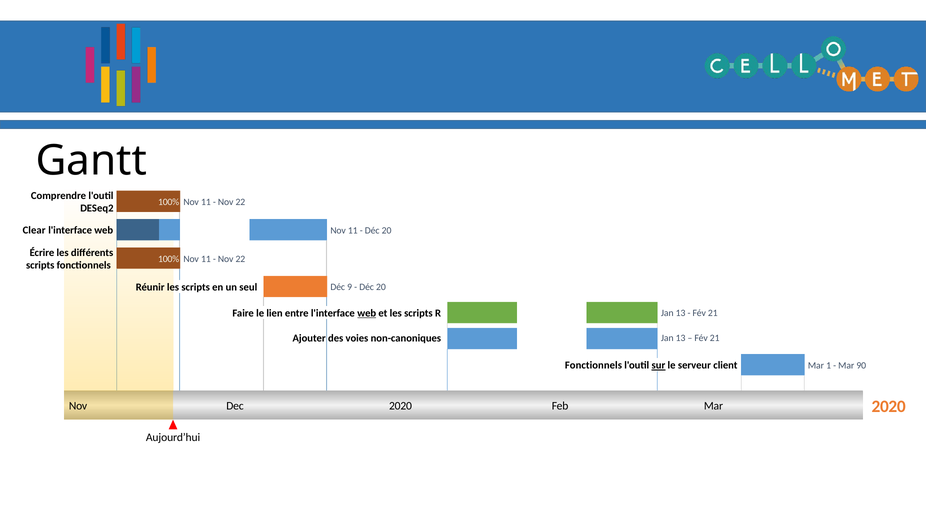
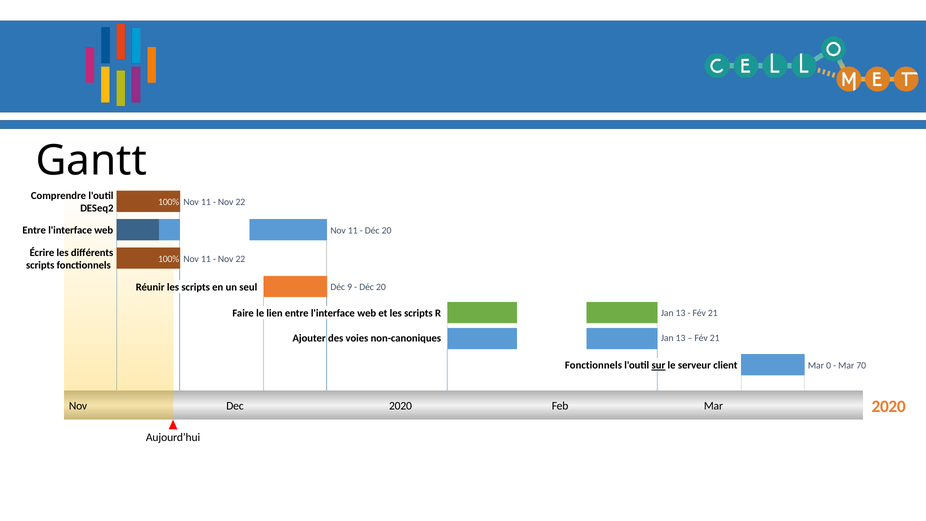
Clear: Clear -> Entre (34, 230)
web underline: present -> none (367, 313)
1: 1 -> 0 (829, 365)
90: 90 -> 70 (861, 365)
